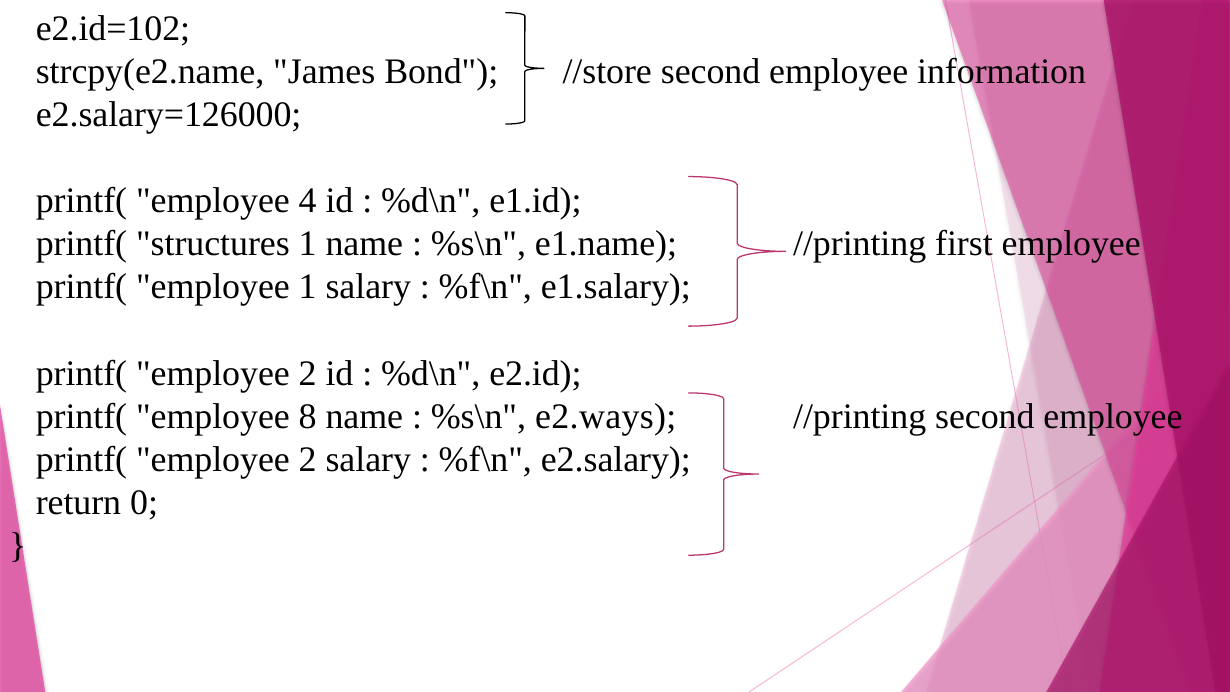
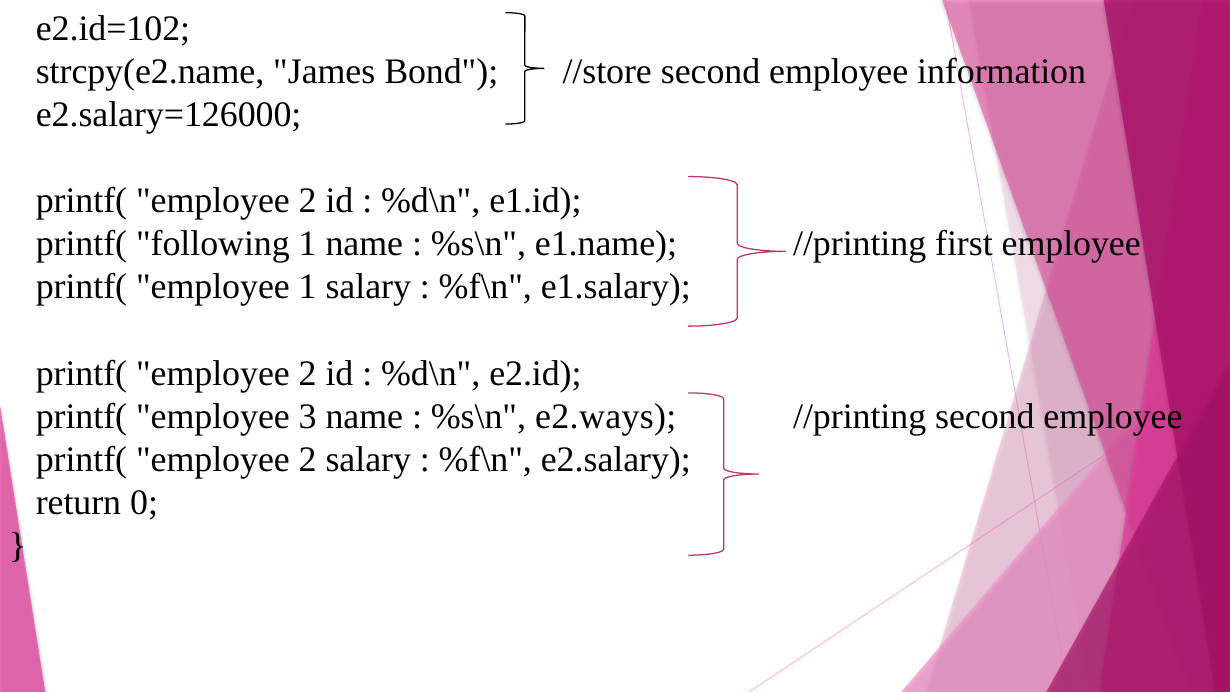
4: 4 -> 2 (308, 201)
structures: structures -> following (213, 244)
8: 8 -> 3 (308, 416)
